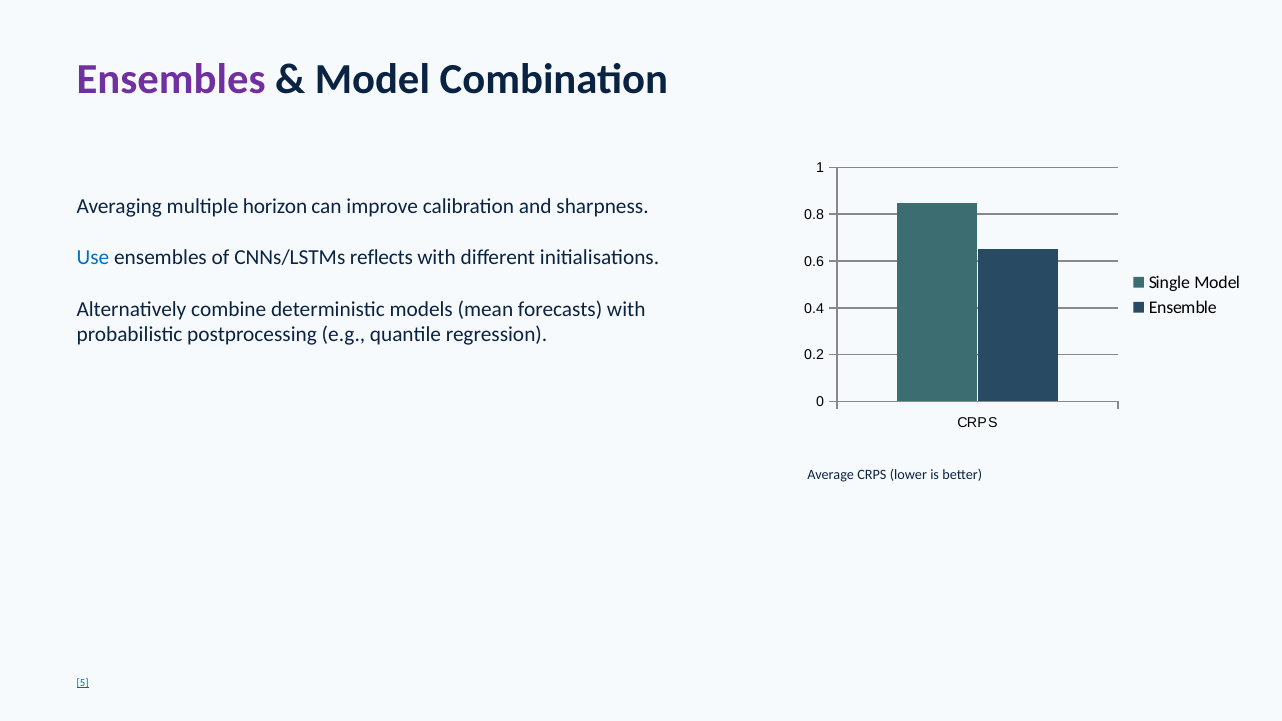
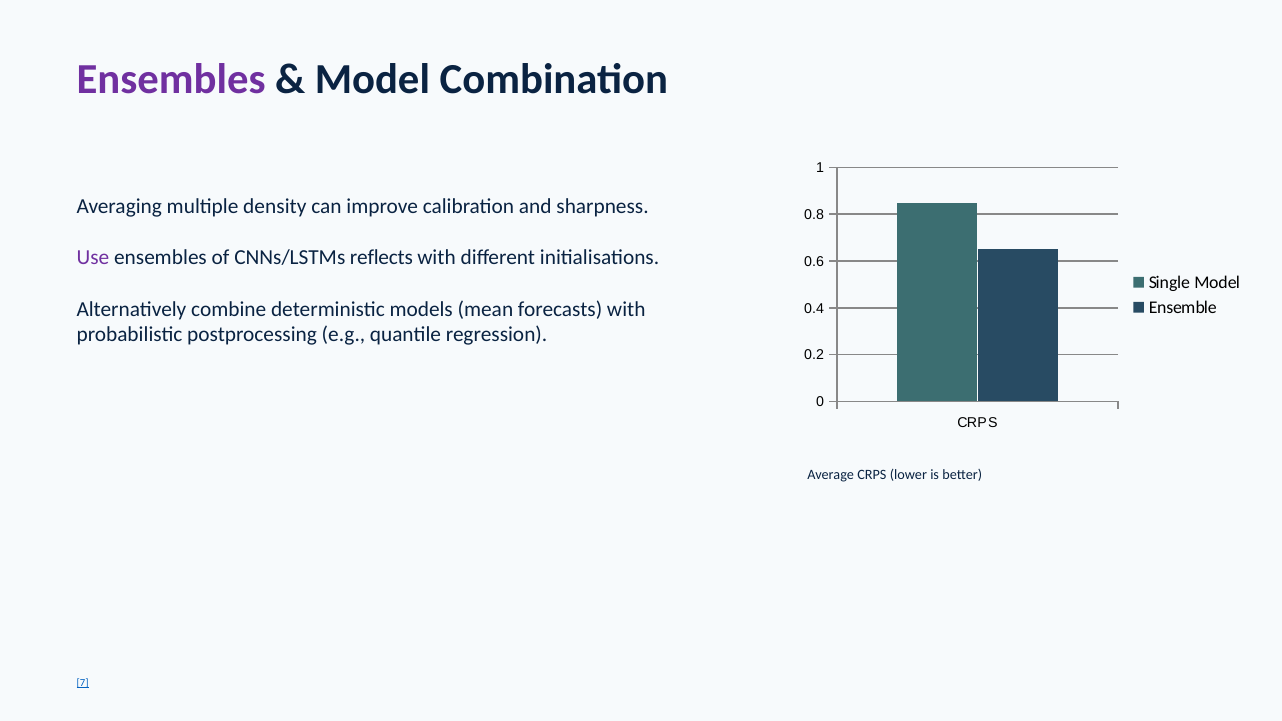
horizon: horizon -> density (275, 207)
Use colour: blue -> purple (93, 258)
5: 5 -> 7 (83, 683)
